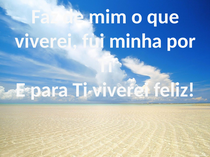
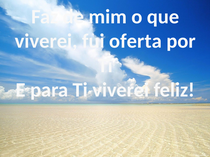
minha: minha -> oferta (135, 41)
